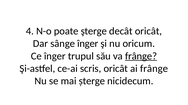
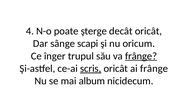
sânge înger: înger -> scapi (88, 44)
scris underline: none -> present (91, 69)
șterge: șterge -> album (92, 81)
